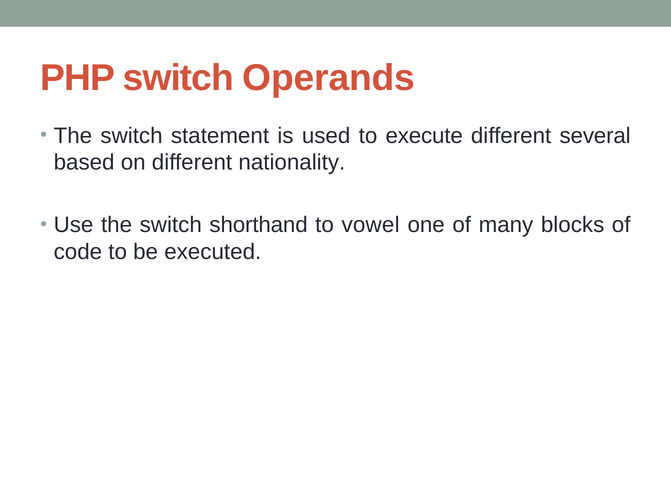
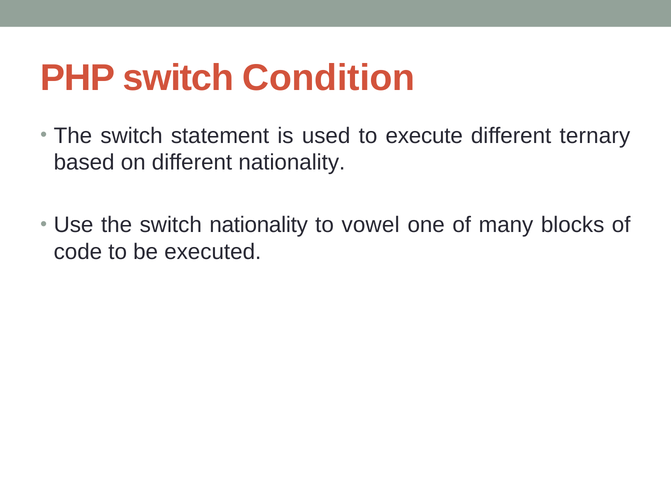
Operands: Operands -> Condition (329, 78)
several: several -> ternary (595, 136)
switch shorthand: shorthand -> nationality (259, 225)
